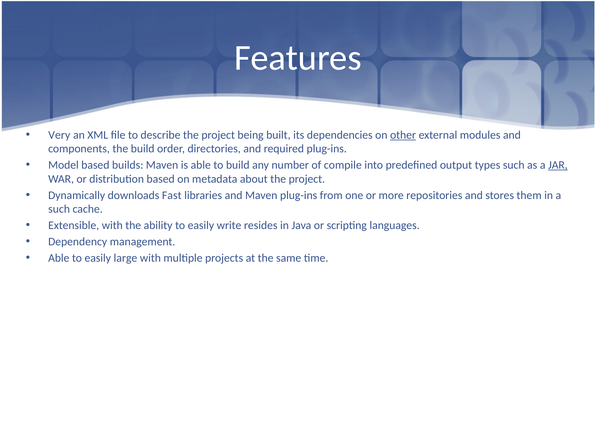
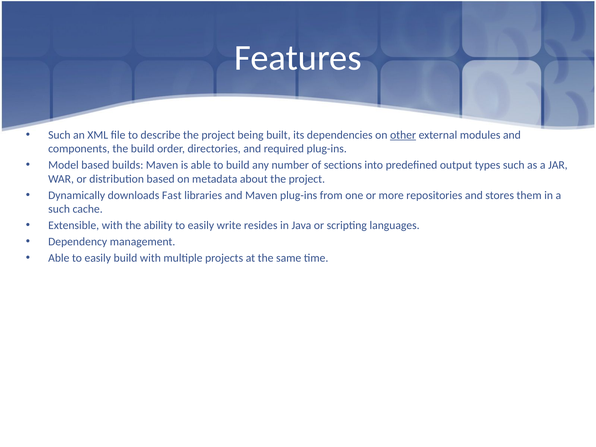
Very: Very -> Such (59, 135)
compile: compile -> sections (343, 165)
JAR underline: present -> none (558, 165)
easily large: large -> build (125, 258)
